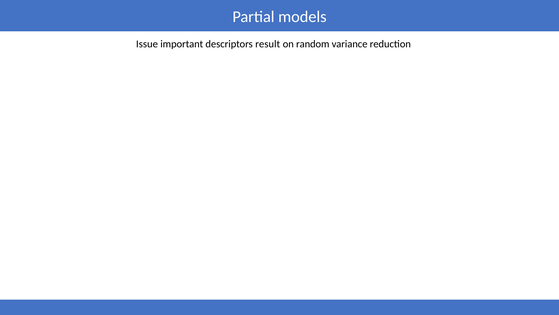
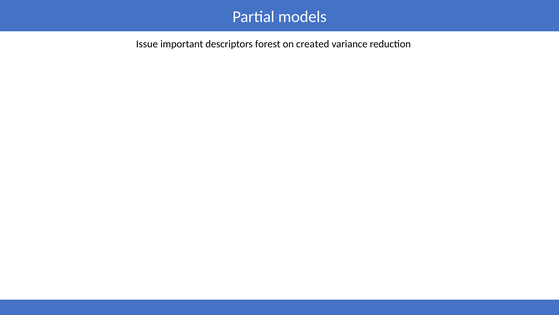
result: result -> forest (268, 44)
random: random -> created (313, 44)
